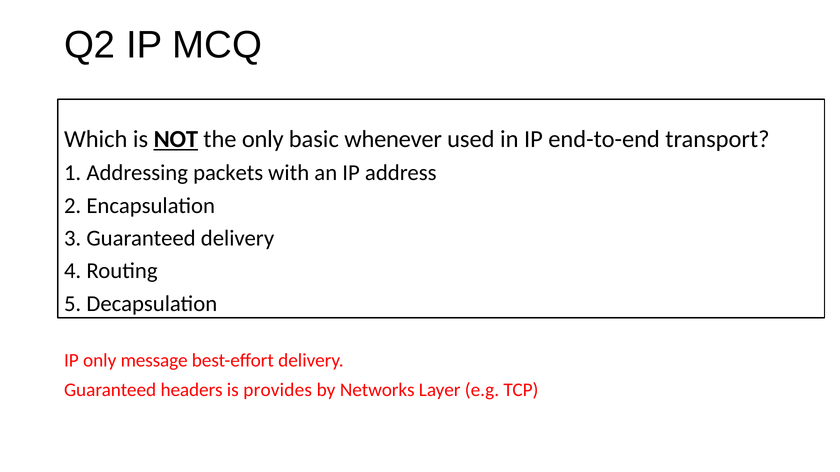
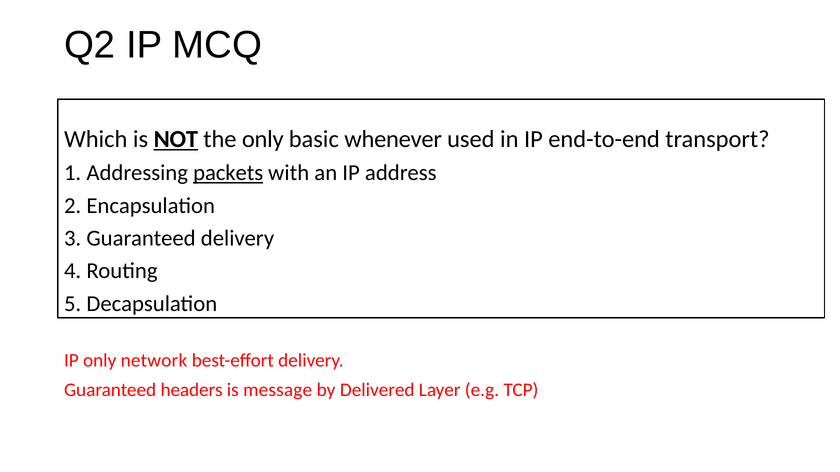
packets underline: none -> present (228, 173)
message: message -> network (154, 361)
provides: provides -> message (278, 390)
Networks: Networks -> Delivered (377, 390)
